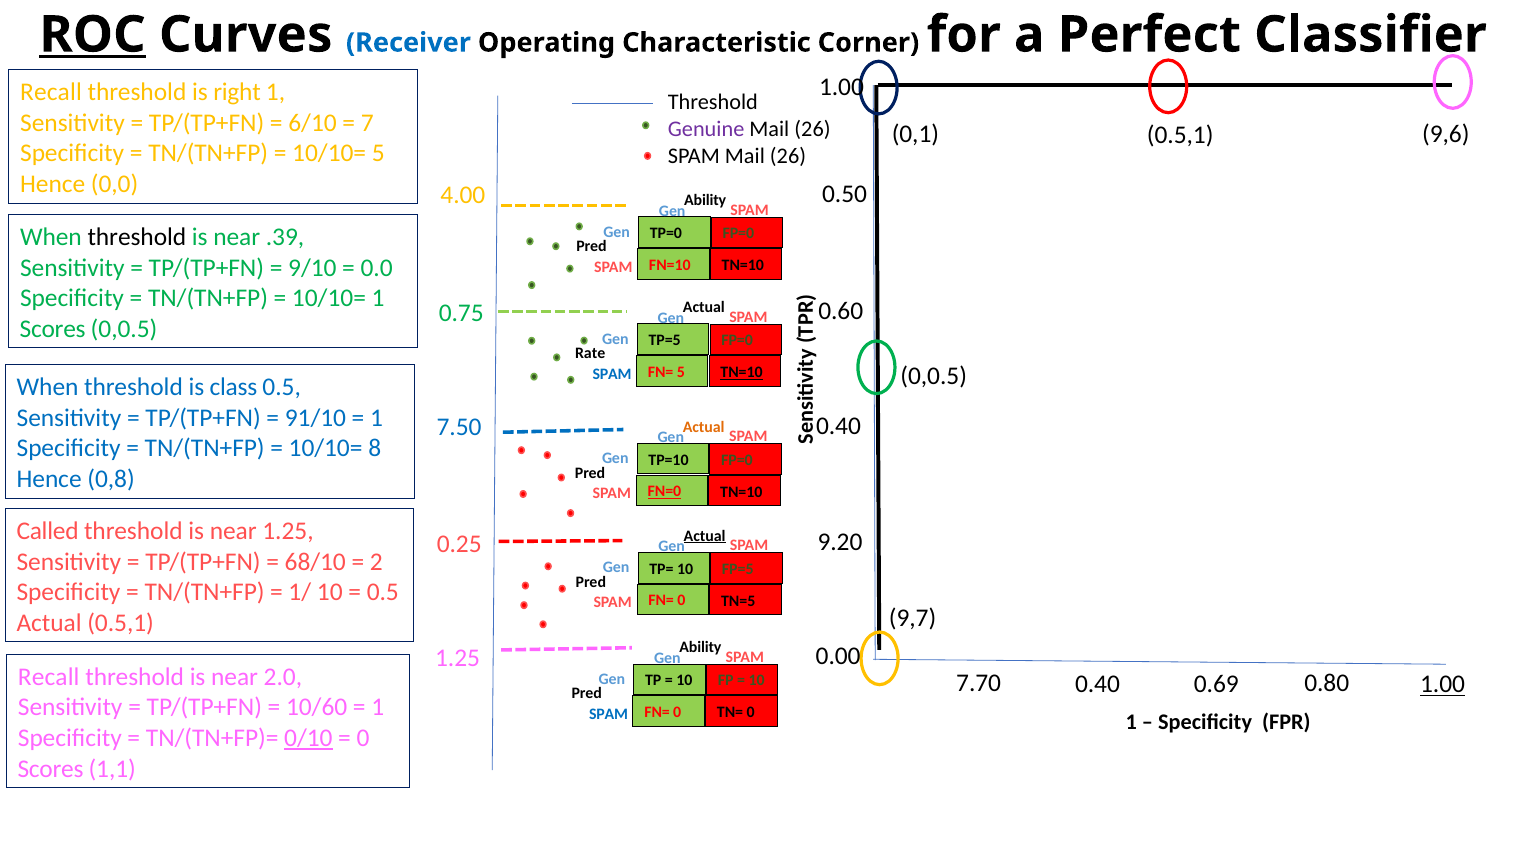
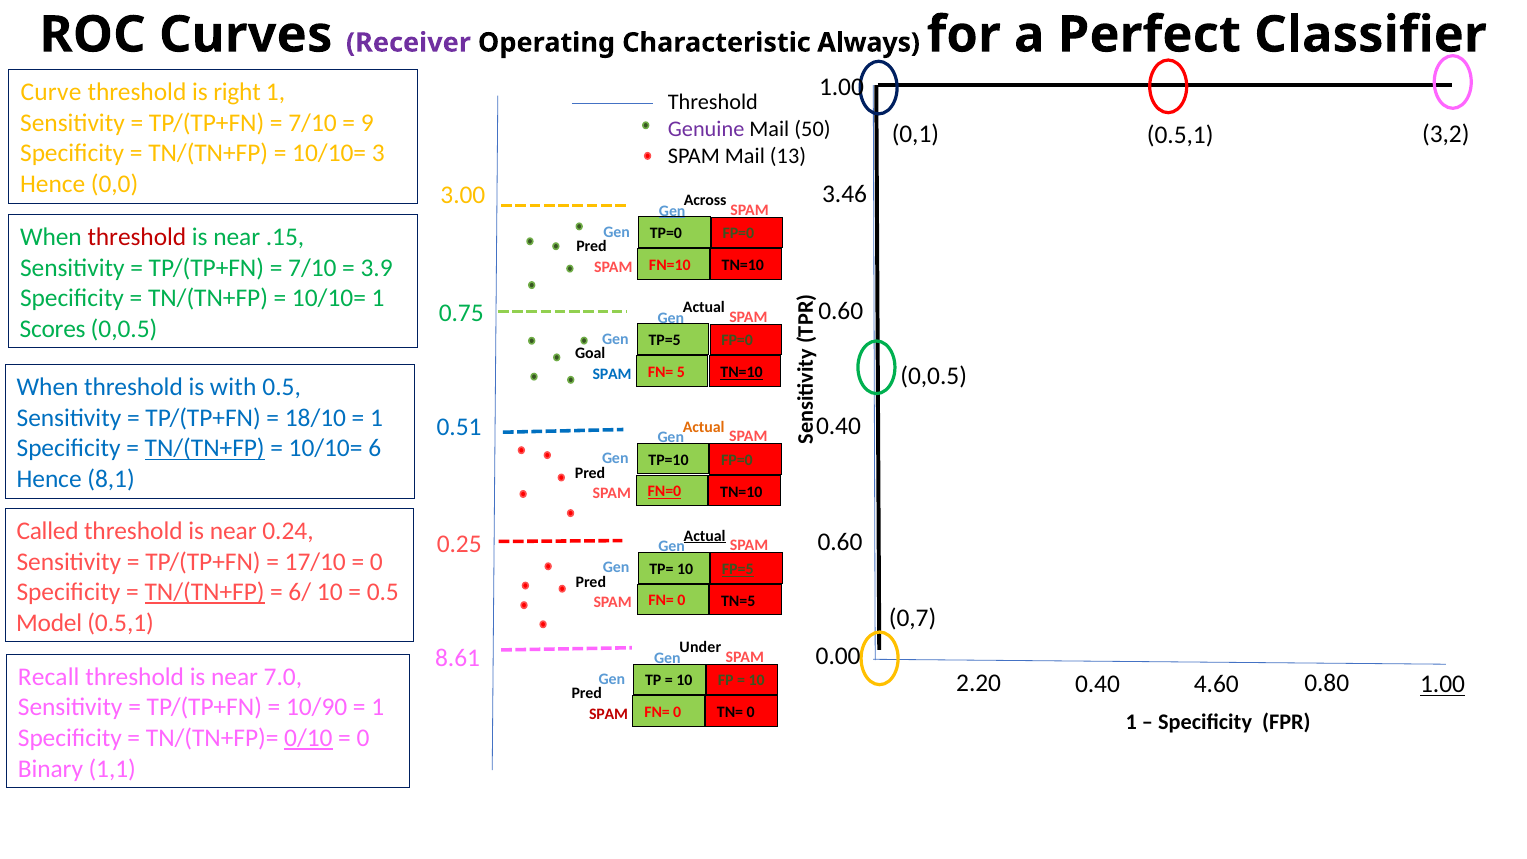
ROC underline: present -> none (93, 35)
Receiver colour: blue -> purple (408, 43)
Corner: Corner -> Always (869, 43)
Recall: Recall -> Curve (51, 92)
6/10: 6/10 -> 7/10 (313, 123)
7: 7 -> 9 (367, 123)
26: 26 -> 50 (813, 129)
9,6: 9,6 -> 3,2 (1446, 134)
10/10= 5: 5 -> 3 (378, 154)
SPAM Mail 26: 26 -> 13 (788, 156)
0.50: 0.50 -> 3.46 (845, 194)
4.00: 4.00 -> 3.00 (463, 195)
Ability: Ability -> Across (705, 200)
Gen underline: none -> present (672, 211)
threshold colour: black -> red (137, 237)
.39: .39 -> .15 (285, 237)
9/10: 9/10 -> 7/10 (312, 268)
0.0: 0.0 -> 3.9 (377, 268)
Rate: Rate -> Goal (590, 353)
class: class -> with (233, 387)
91/10: 91/10 -> 18/10 (315, 418)
7.50: 7.50 -> 0.51 (459, 428)
TN/(TN+FP underline: none -> present (205, 448)
8: 8 -> 6 (375, 448)
0,8: 0,8 -> 8,1 (111, 479)
near 1.25: 1.25 -> 0.24 (288, 531)
9.20: 9.20 -> 0.60 (840, 542)
68/10: 68/10 -> 17/10 (315, 562)
2: 2 -> 0 (376, 562)
FP=5 underline: none -> present (738, 569)
TN/(TN+FP underline: none -> present (205, 592)
1/: 1/ -> 6/ (300, 592)
9,7: 9,7 -> 0,7 (913, 618)
Actual: Actual -> Model (49, 623)
Ability: Ability -> Under (700, 647)
1.25: 1.25 -> 8.61 (458, 658)
2.0: 2.0 -> 7.0 (283, 677)
7.70: 7.70 -> 2.20 (979, 683)
0.69: 0.69 -> 4.60 (1216, 684)
10/60: 10/60 -> 10/90 (317, 708)
SPAM colour: blue -> red (609, 714)
Scores: Scores -> Binary (50, 769)
